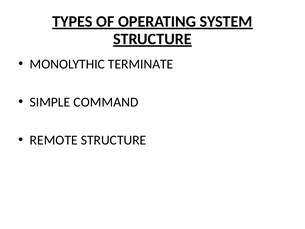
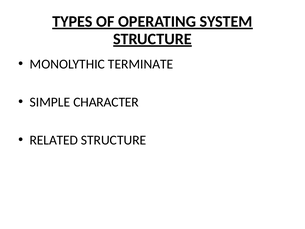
COMMAND: COMMAND -> CHARACTER (106, 102)
REMOTE: REMOTE -> RELATED (54, 140)
